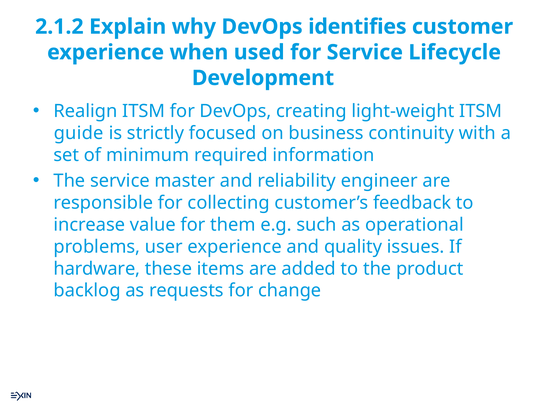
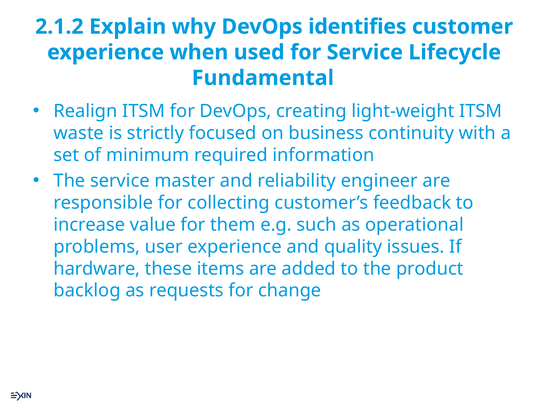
Development: Development -> Fundamental (263, 78)
guide: guide -> waste (79, 133)
